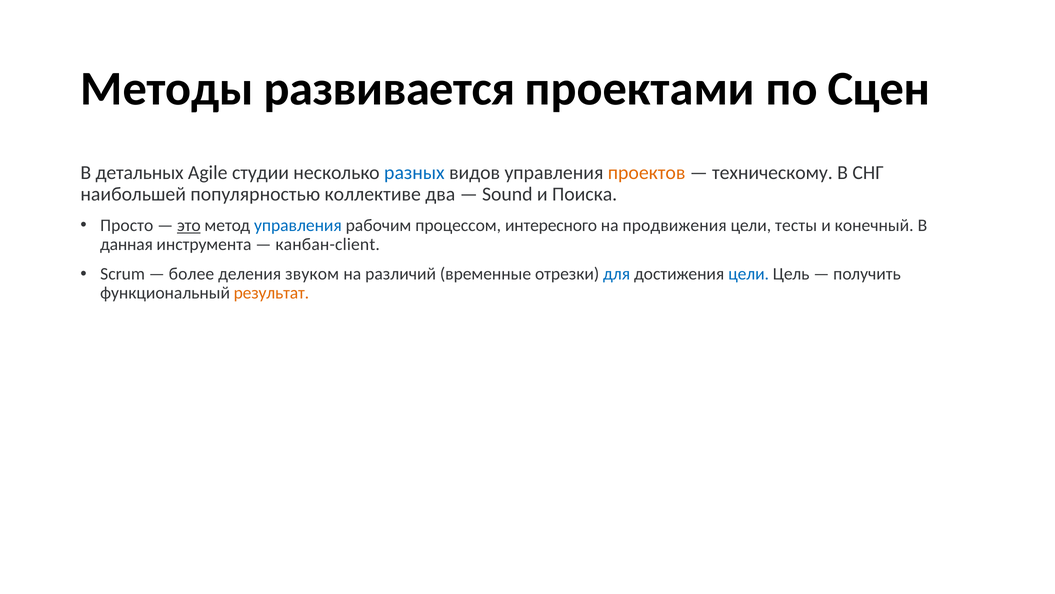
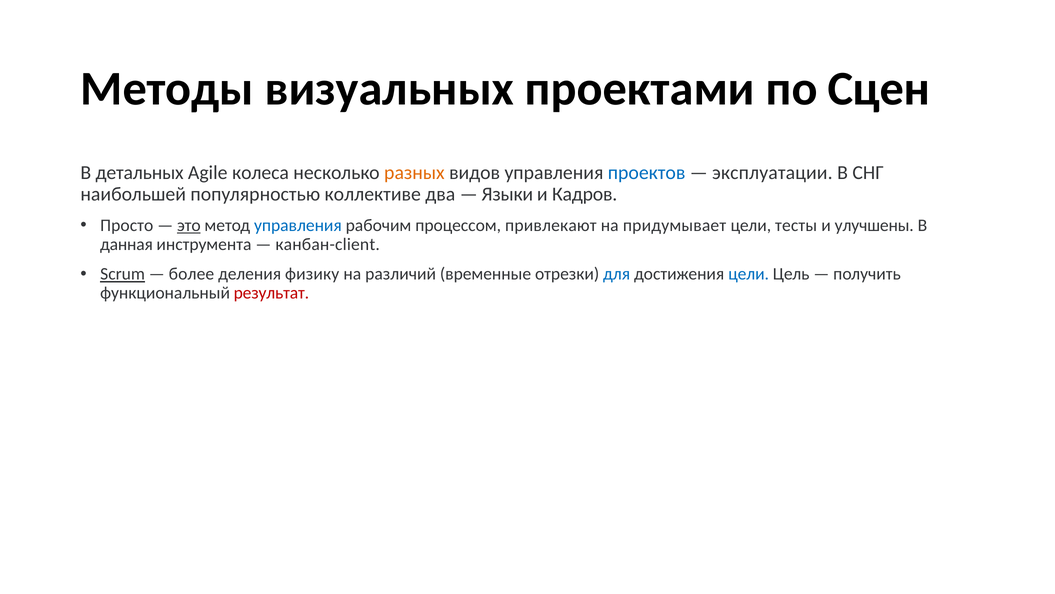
развивается: развивается -> визуальных (389, 89)
студии: студии -> колеса (261, 172)
разных colour: blue -> orange (414, 172)
проектов colour: orange -> blue (647, 172)
техническому: техническому -> эксплуатации (772, 172)
Sound: Sound -> Языки (507, 194)
Поиска: Поиска -> Кадров (585, 194)
интересного: интересного -> привлекают (551, 225)
продвижения: продвижения -> придумывает (675, 225)
конечный: конечный -> улучшены (874, 225)
Scrum underline: none -> present (123, 274)
звуком: звуком -> физику (312, 274)
результат colour: orange -> red (271, 293)
